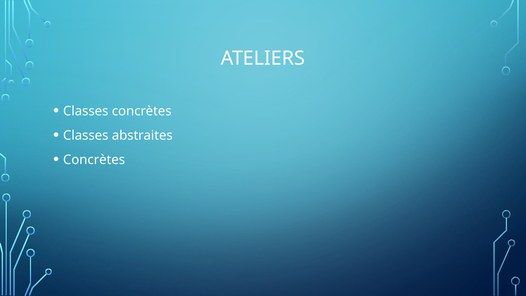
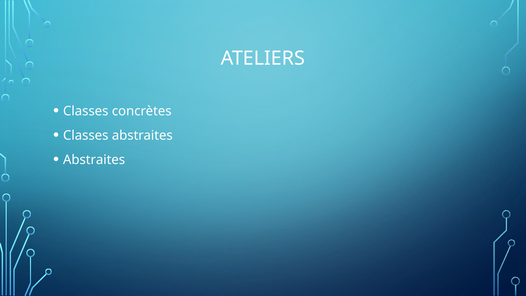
Concrètes: Concrètes -> Abstraites (94, 160)
